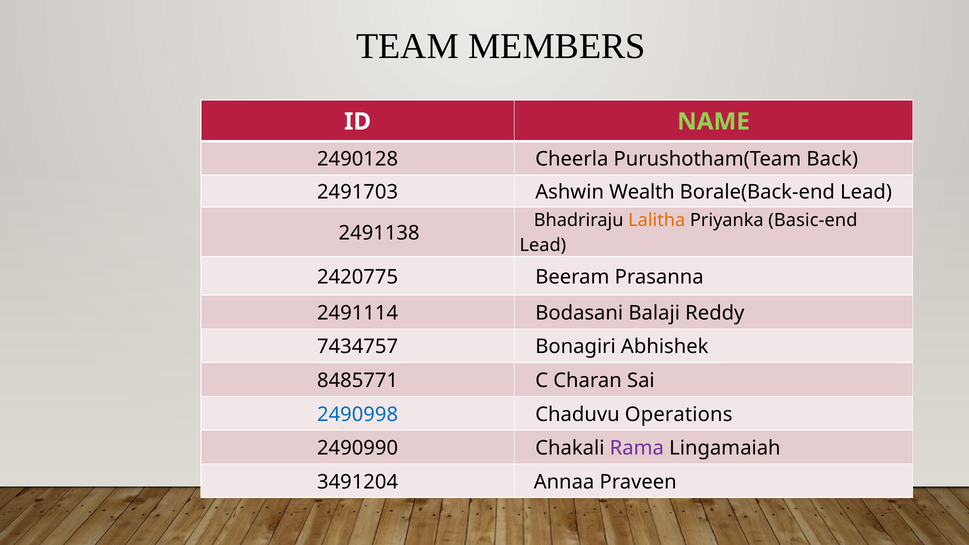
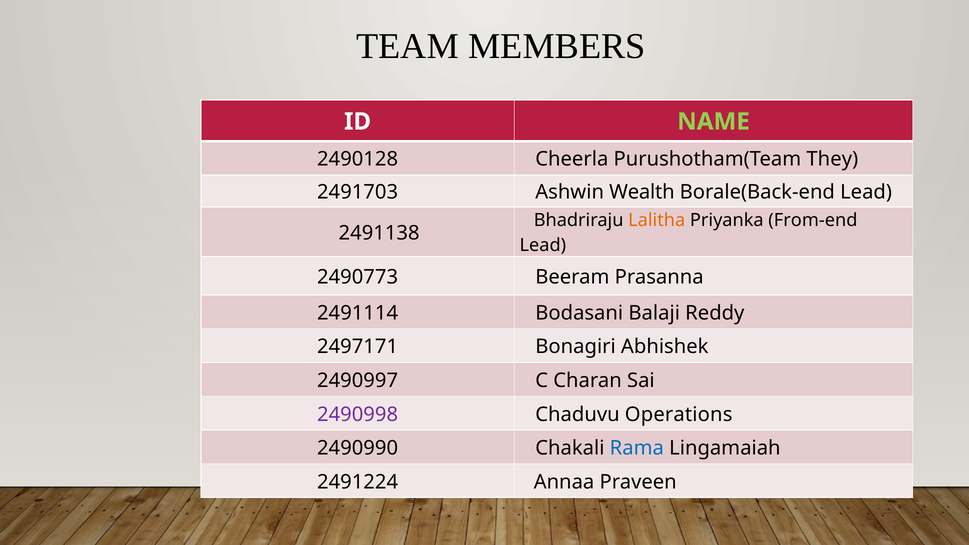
Back: Back -> They (832, 159)
Basic-end: Basic-end -> From-end (813, 220)
2420775: 2420775 -> 2490773 (358, 277)
7434757: 7434757 -> 2497171 (358, 347)
8485771: 8485771 -> 2490997 (358, 381)
2490998 colour: blue -> purple (358, 414)
Rama colour: purple -> blue (637, 448)
3491204: 3491204 -> 2491224 (358, 482)
